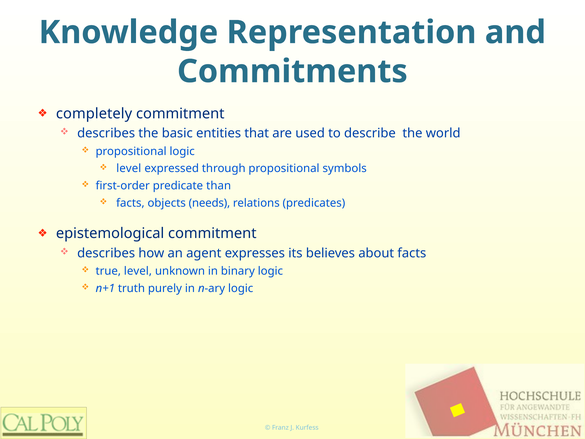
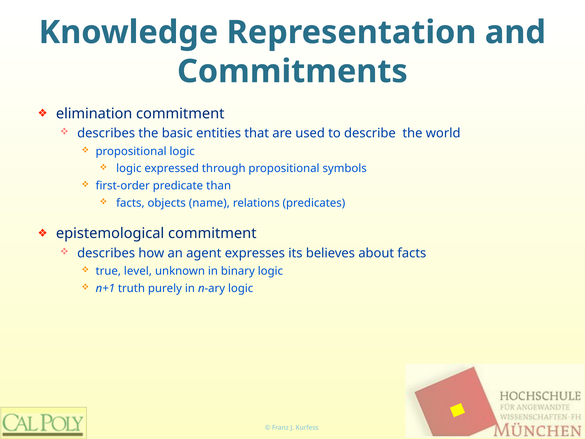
completely: completely -> elimination (94, 113)
level: level -> logic (129, 168)
needs: needs -> name (209, 203)
